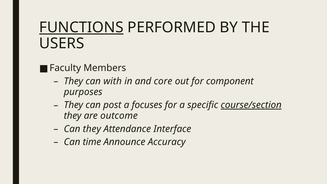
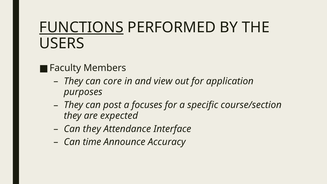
with: with -> core (113, 81)
core: core -> view (163, 81)
component: component -> application (230, 81)
course/section underline: present -> none (251, 105)
outcome: outcome -> expected (119, 116)
